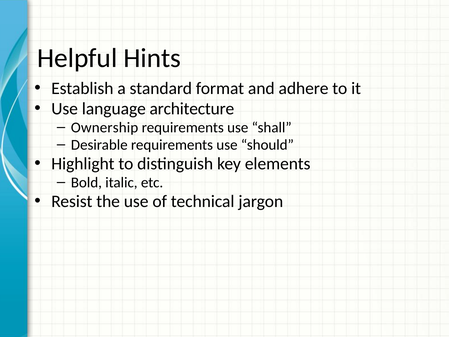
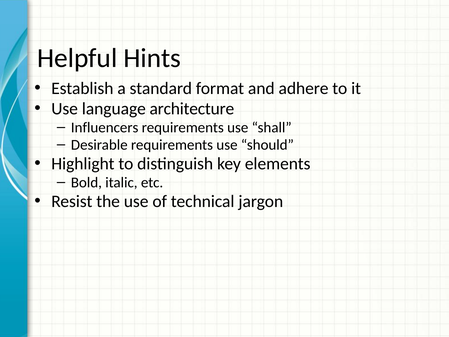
Ownership: Ownership -> Influencers (105, 127)
